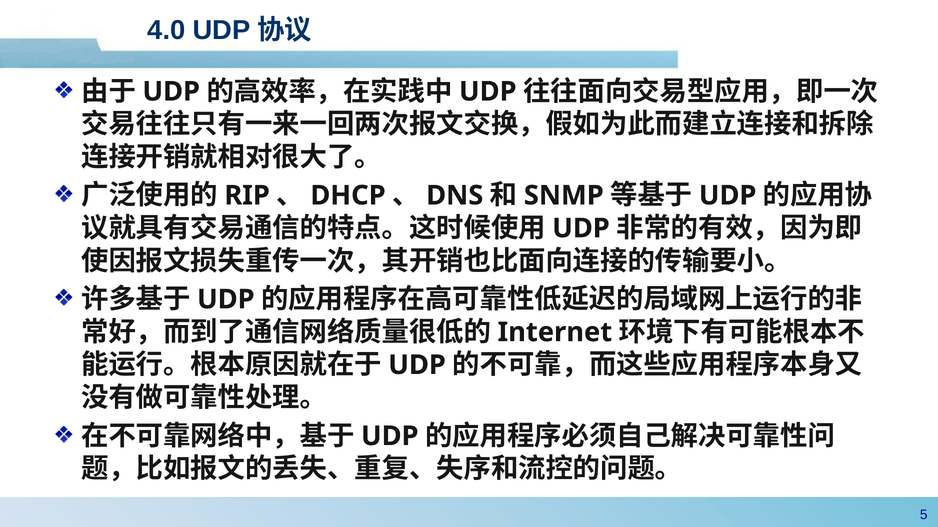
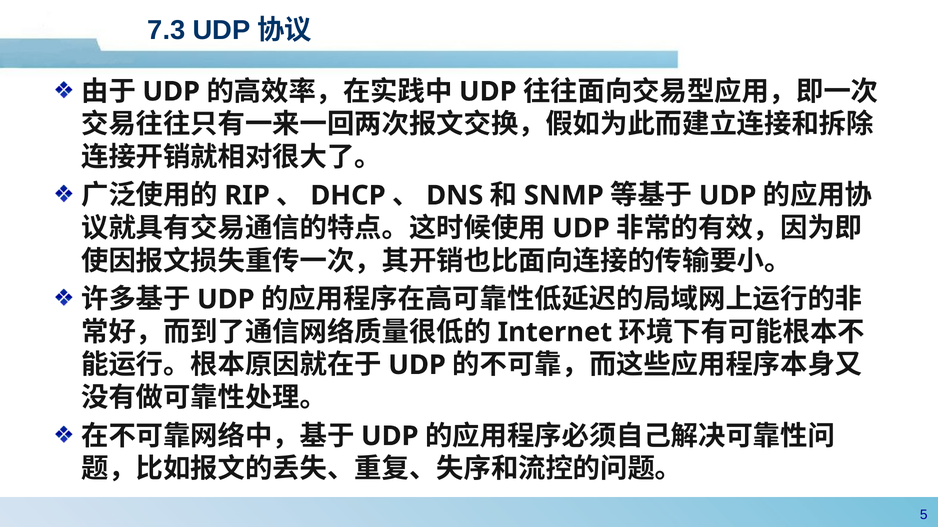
4.0: 4.0 -> 7.3 (166, 30)
